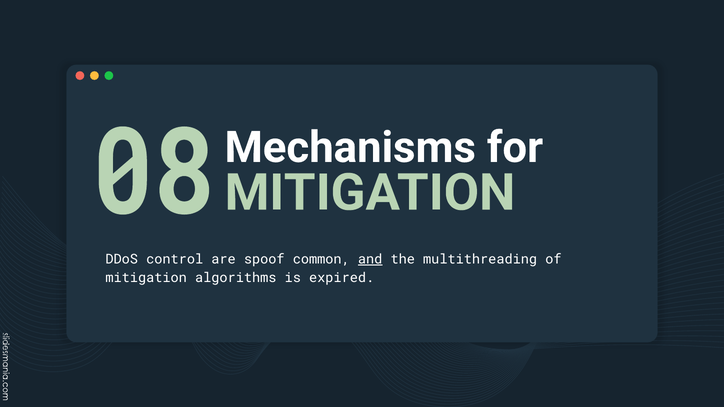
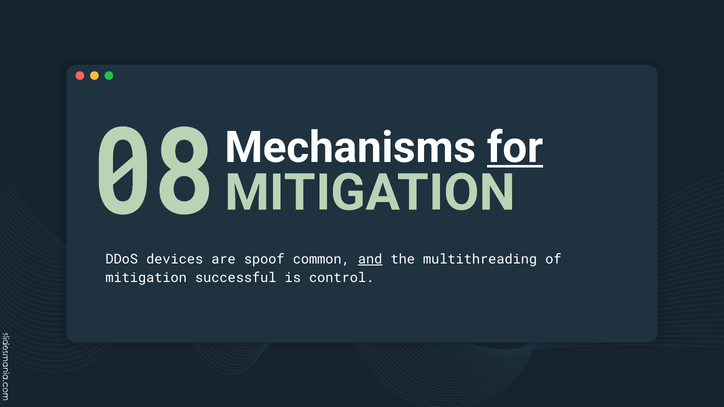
for underline: none -> present (515, 148)
control: control -> devices (175, 259)
algorithms: algorithms -> successful (236, 278)
expired: expired -> control (342, 278)
